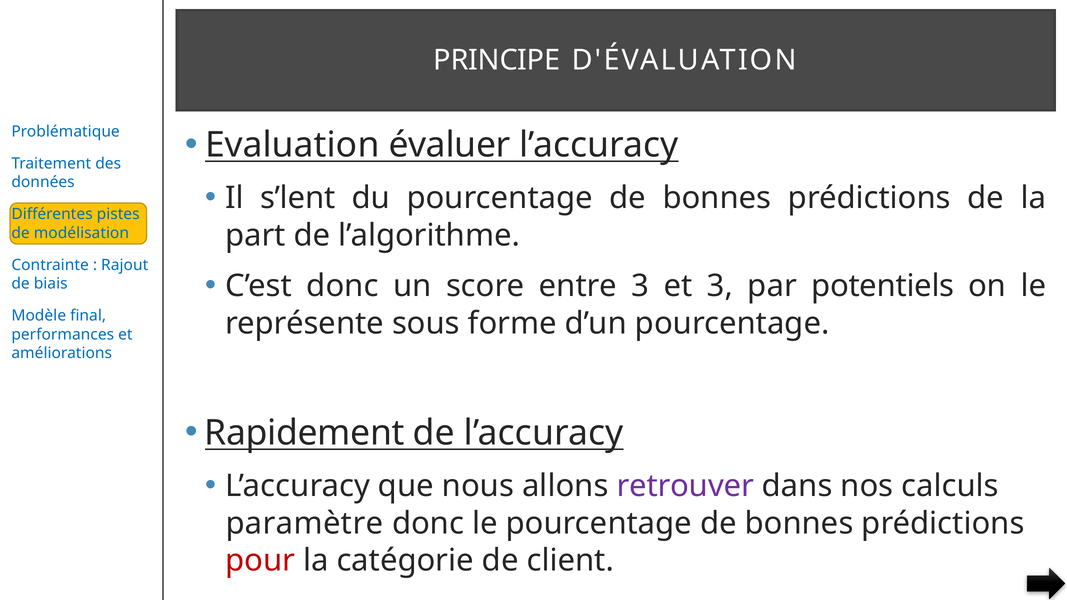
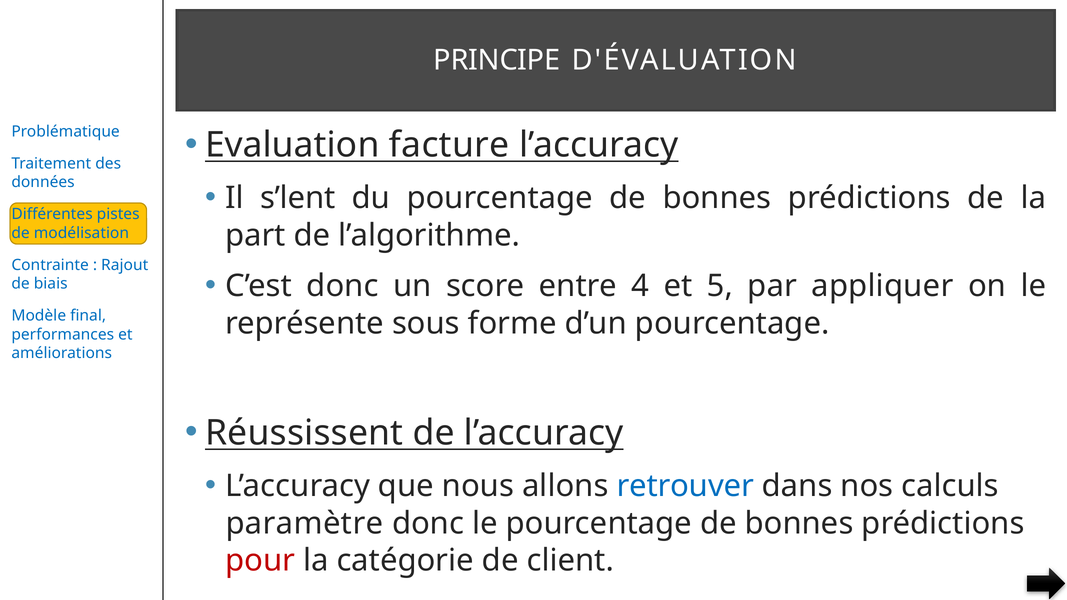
évaluer: évaluer -> facture (449, 145)
entre 3: 3 -> 4 (640, 286)
et 3: 3 -> 5 (720, 286)
potentiels: potentiels -> appliquer (882, 286)
Rapidement: Rapidement -> Réussissent (304, 433)
retrouver colour: purple -> blue (685, 486)
